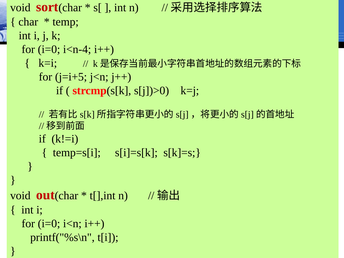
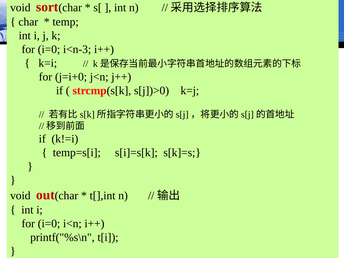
i<n-4: i<n-4 -> i<n-3 (77, 49)
j=i+5: j=i+5 -> j=i+0 (71, 77)
